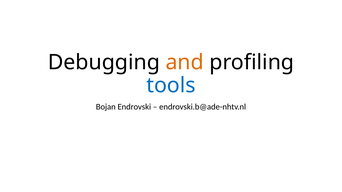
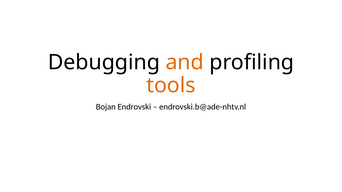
tools colour: blue -> orange (171, 85)
